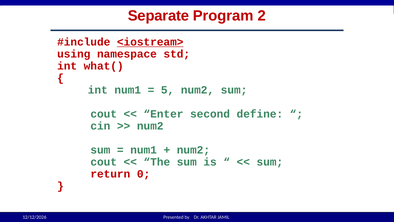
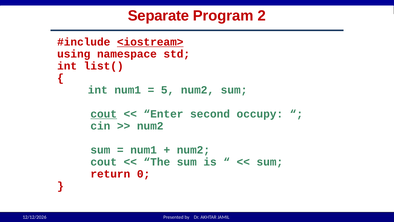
what(: what( -> list( (104, 66)
cout underline: none -> present (104, 114)
define: define -> occupy (260, 114)
